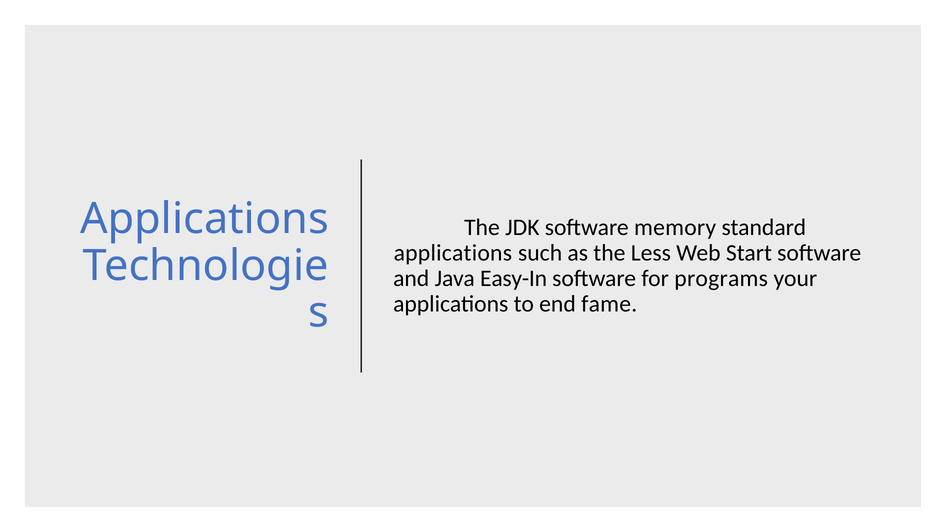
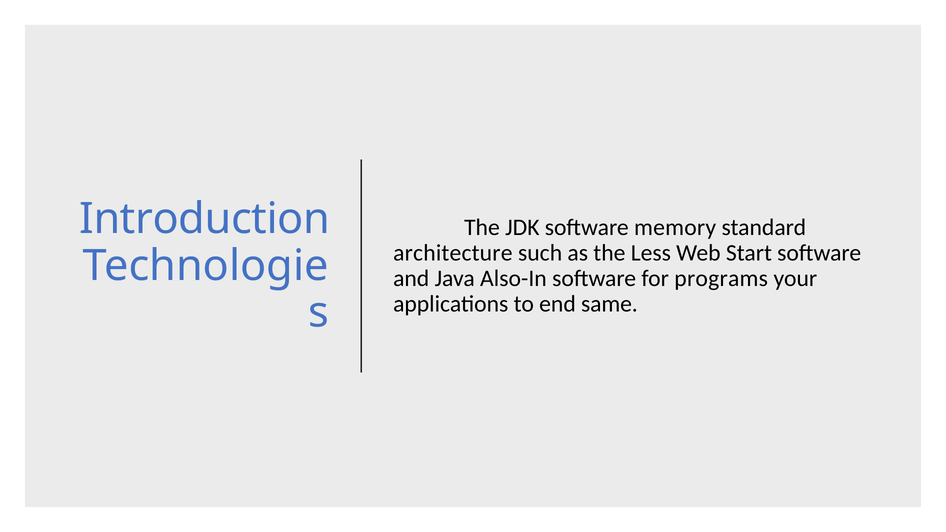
Applications: Applications -> Introduction (205, 219)
applications: applications -> architecture (453, 253)
Easy-In: Easy-In -> Also-In (513, 279)
fame: fame -> same (609, 304)
